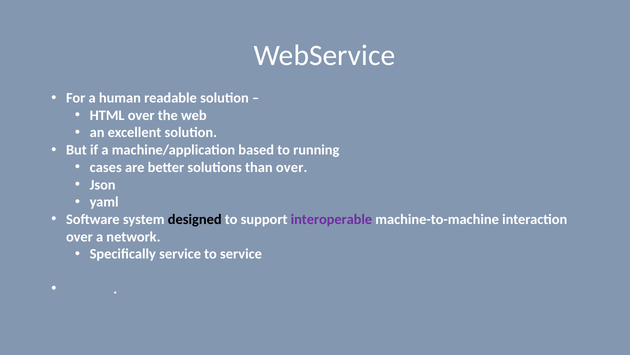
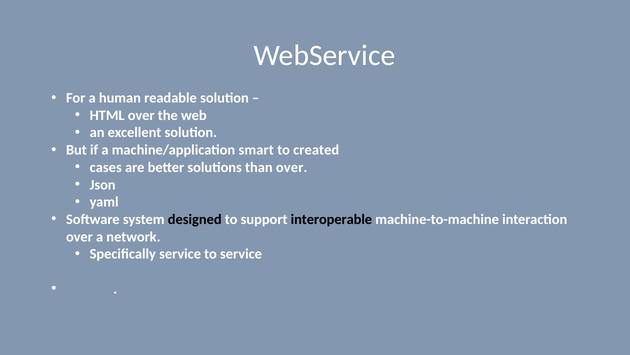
based: based -> smart (256, 150)
running: running -> created (316, 150)
interoperable colour: purple -> black (331, 219)
